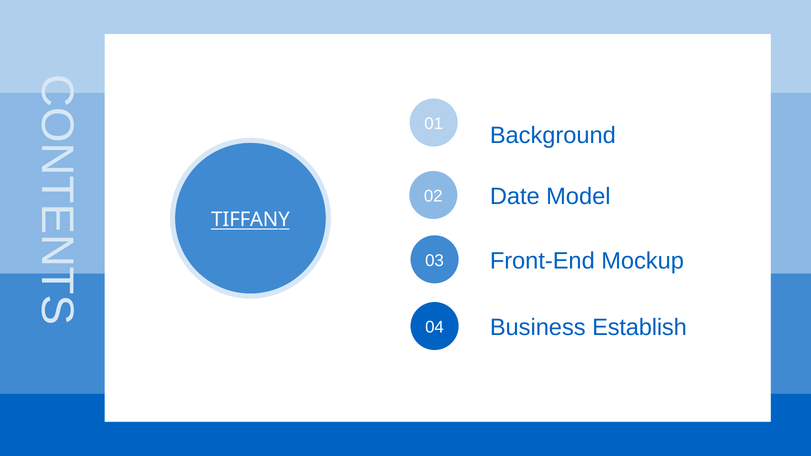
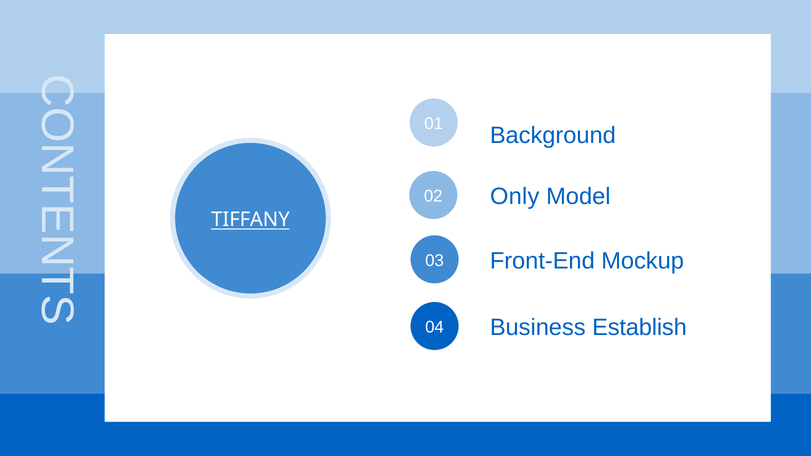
Date: Date -> Only (515, 197)
